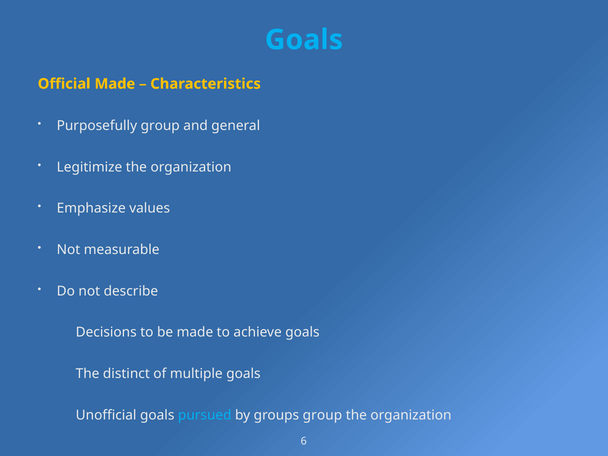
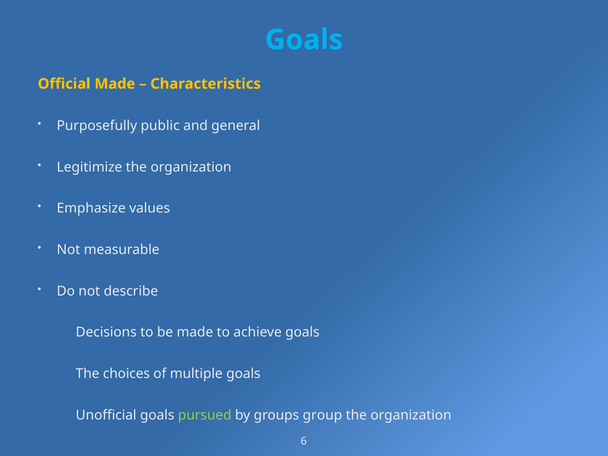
Purposefully group: group -> public (160, 126)
distinct: distinct -> choices (126, 374)
pursued colour: light blue -> light green (205, 415)
